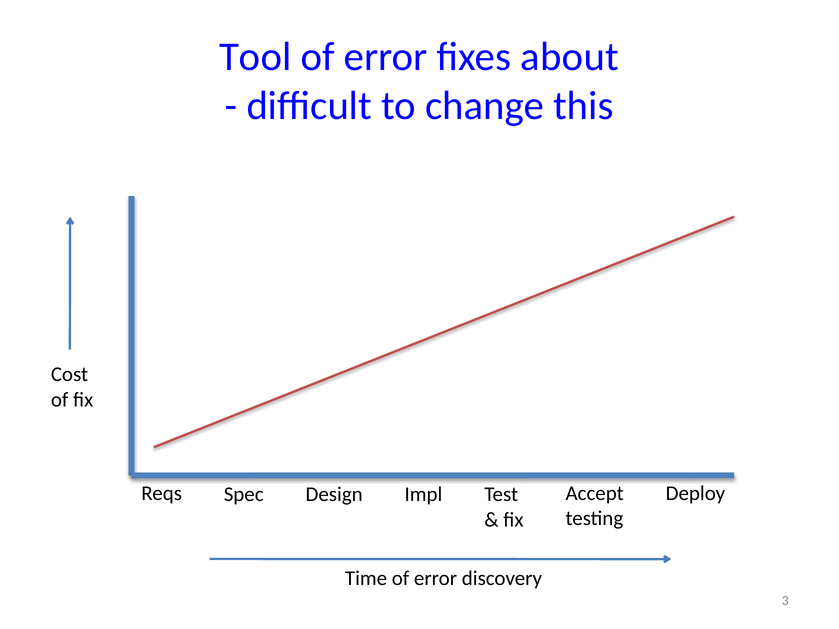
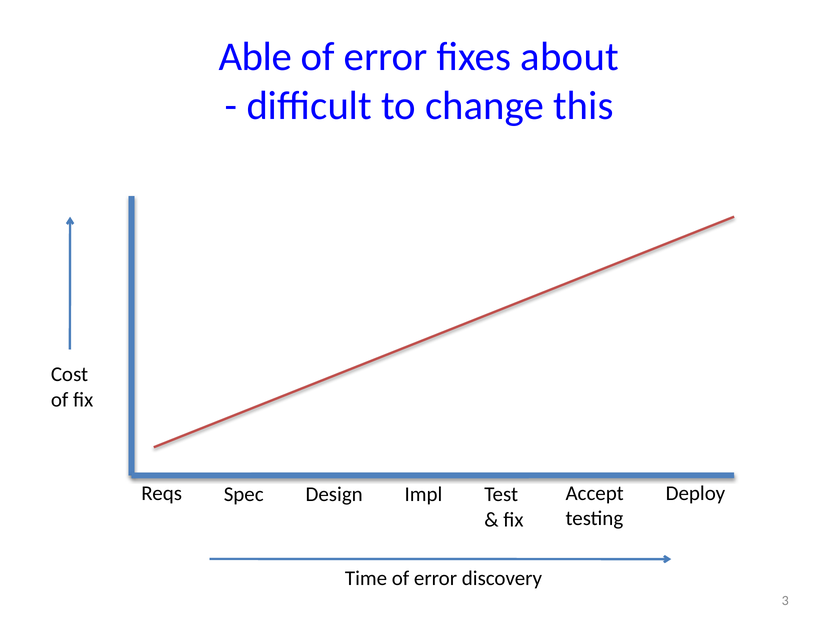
Tool: Tool -> Able (255, 57)
